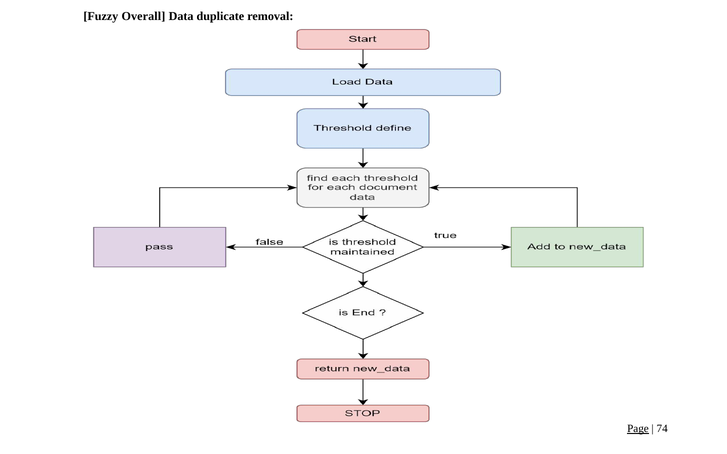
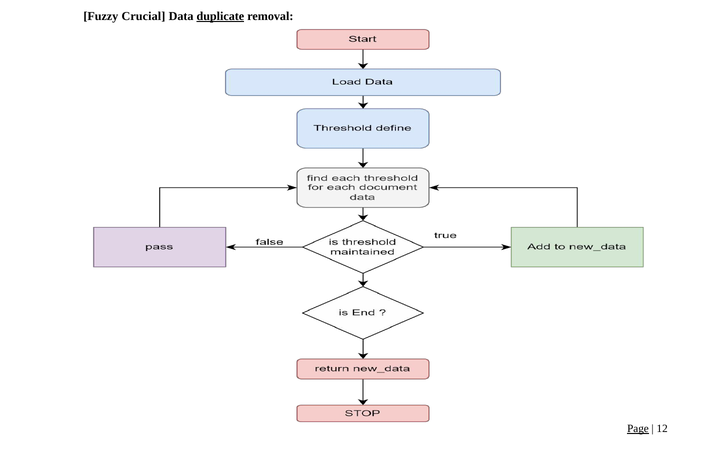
Overall: Overall -> Crucial (143, 16)
duplicate underline: none -> present (220, 16)
74: 74 -> 12 (662, 429)
